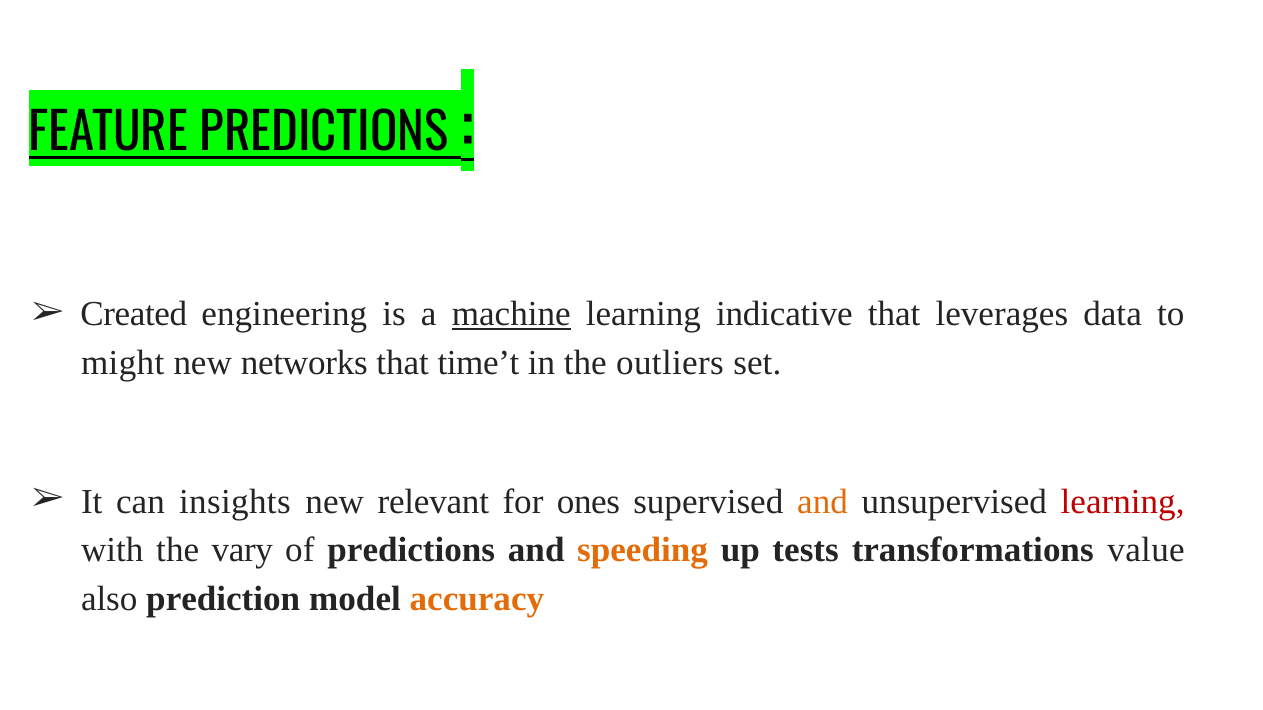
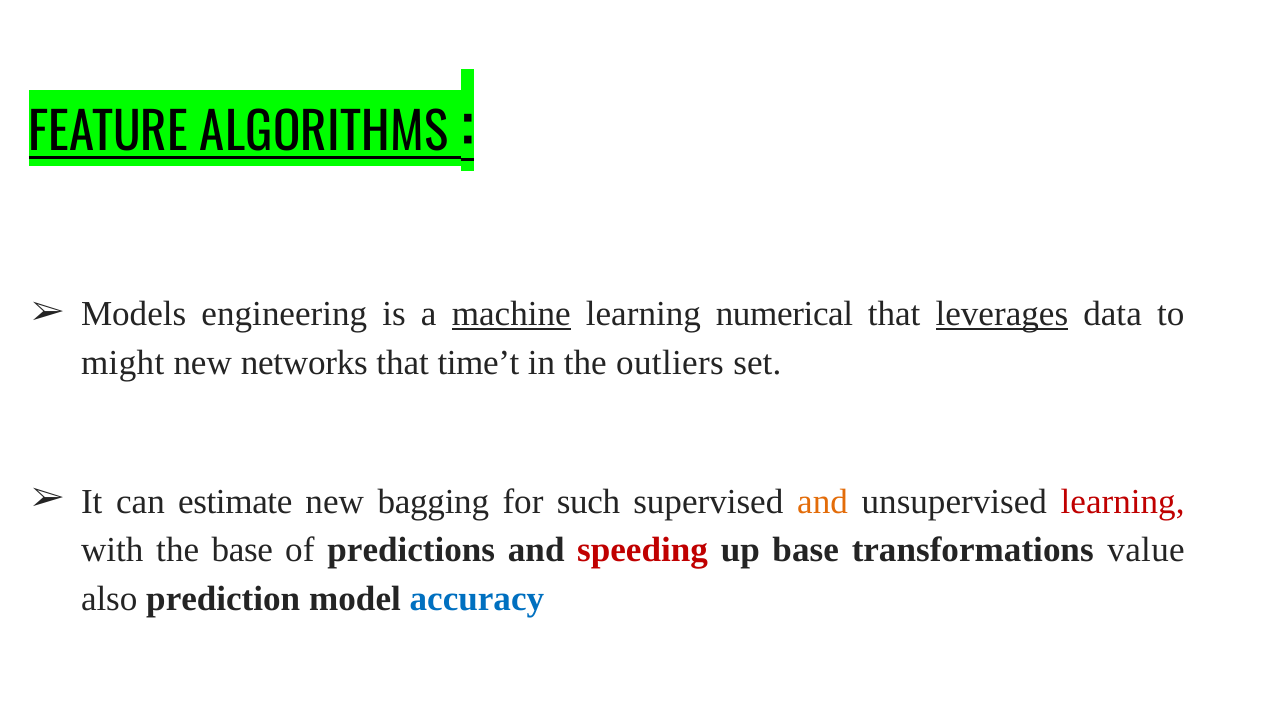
FEATURE PREDICTIONS: PREDICTIONS -> ALGORITHMS (324, 134)
Created: Created -> Models (134, 315)
indicative: indicative -> numerical (784, 315)
leverages underline: none -> present (1002, 315)
insights: insights -> estimate (235, 502)
relevant: relevant -> bagging (433, 502)
ones: ones -> such (588, 502)
the vary: vary -> base (242, 550)
speeding colour: orange -> red (643, 550)
up tests: tests -> base (806, 550)
accuracy colour: orange -> blue (477, 599)
